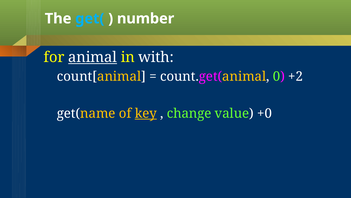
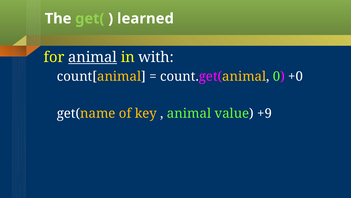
get( colour: light blue -> light green (90, 19)
number: number -> learned (145, 19)
+2: +2 -> +0 (296, 76)
key underline: present -> none (146, 113)
change: change -> animal (189, 113)
+0: +0 -> +9 (265, 113)
